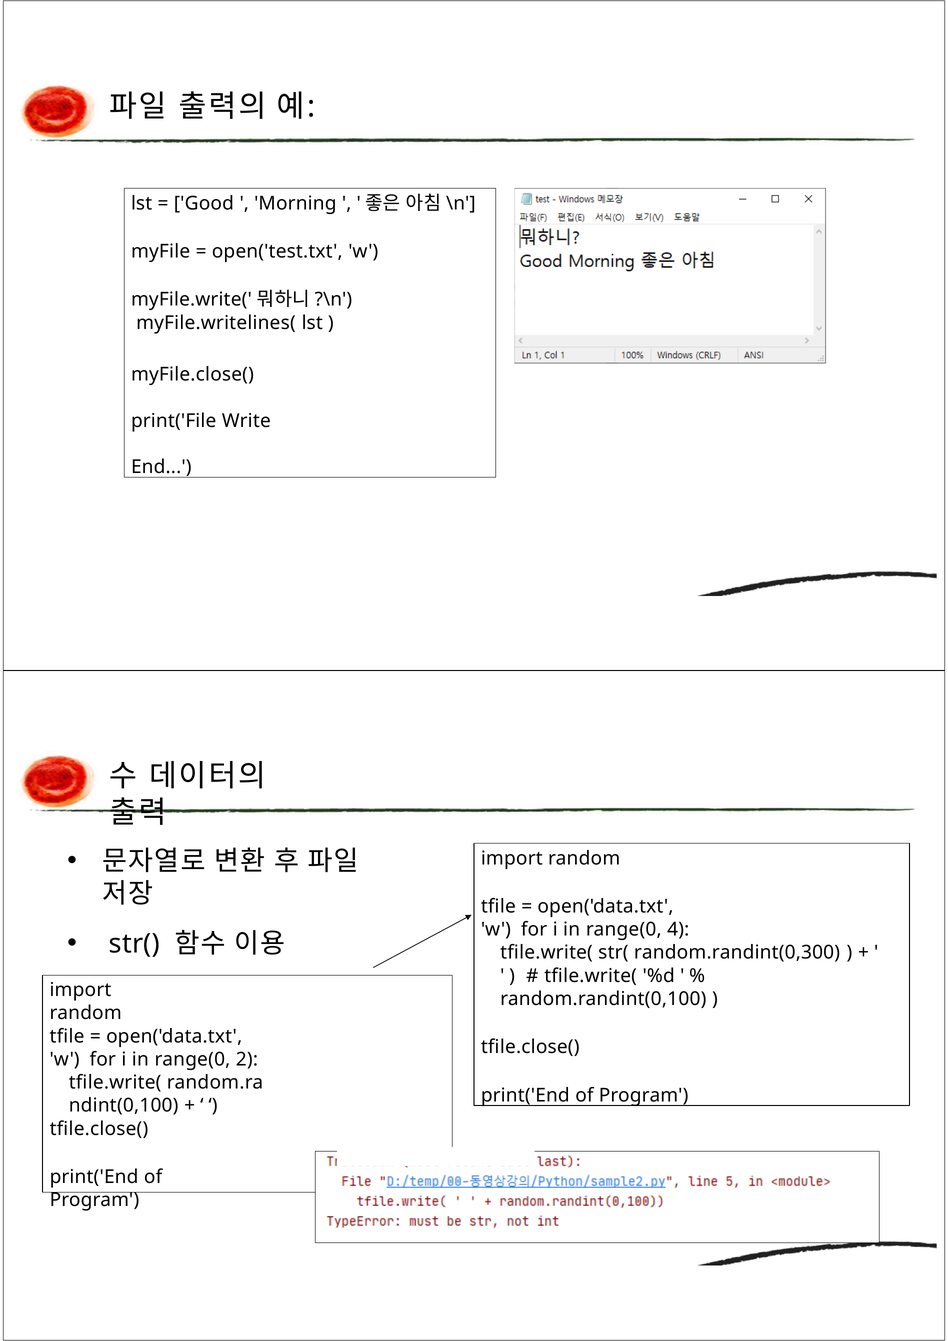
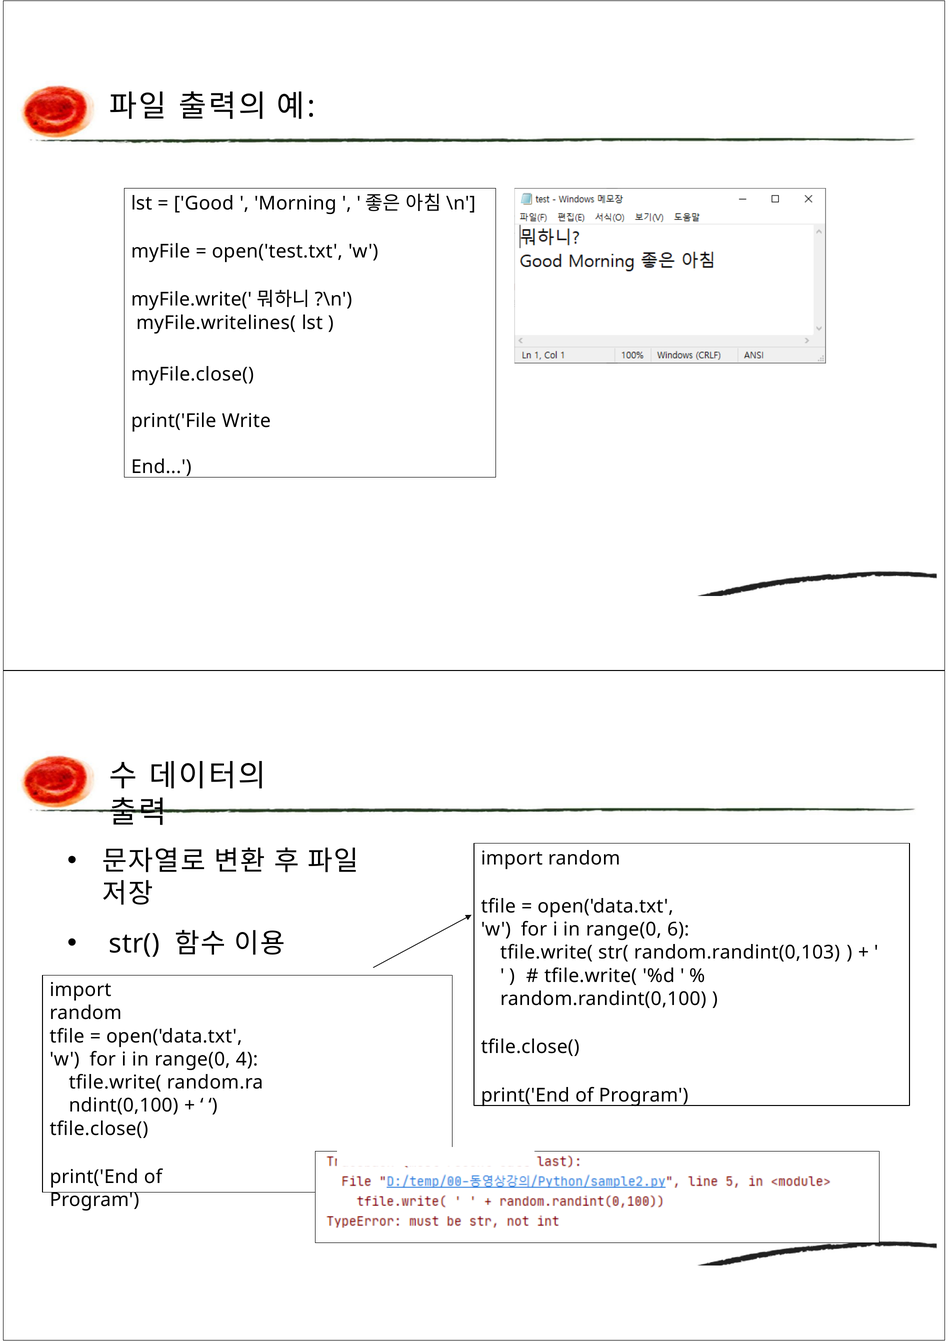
4: 4 -> 6 (678, 930)
random.randint(0,300: random.randint(0,300 -> random.randint(0,103 (737, 953)
2: 2 -> 4 (247, 1060)
